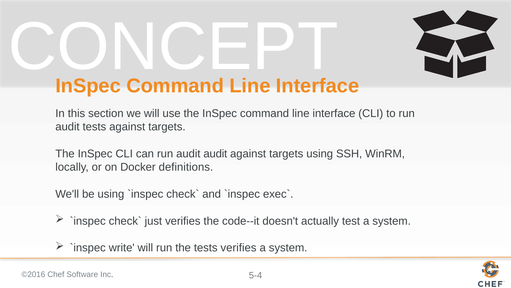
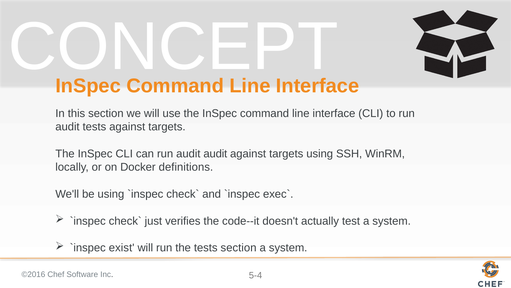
write: write -> exist (122, 247)
tests verifies: verifies -> section (239, 247)
